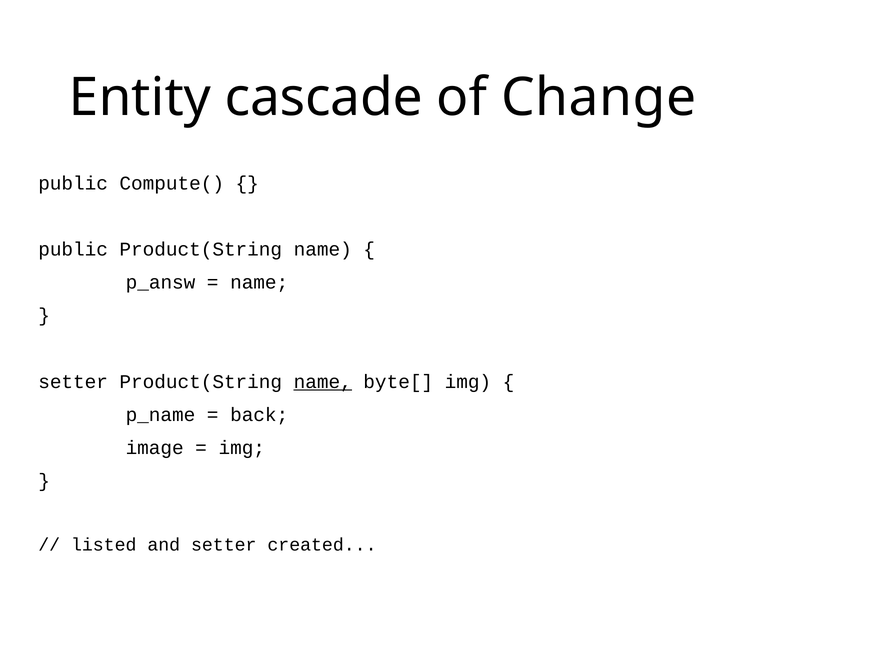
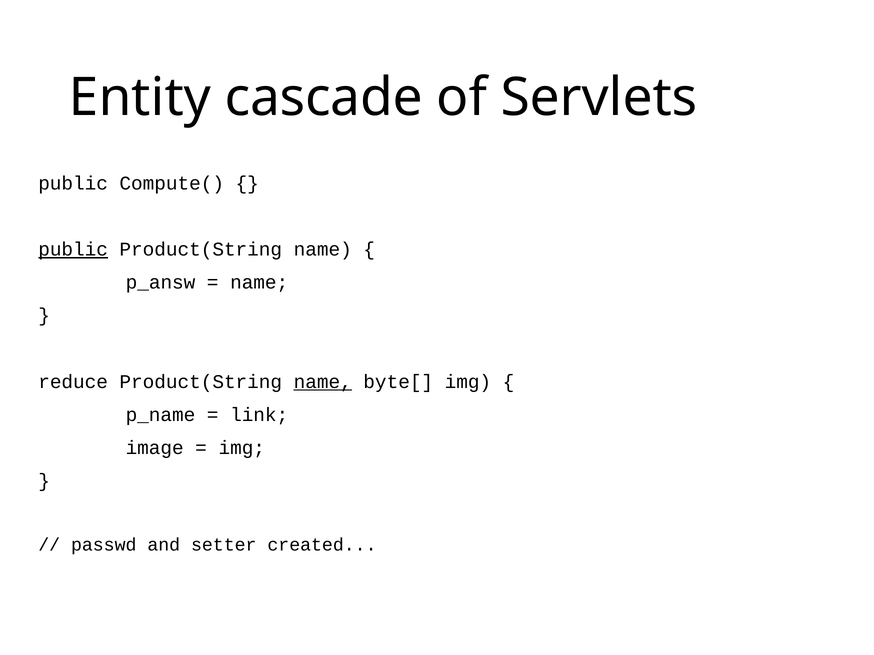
Change: Change -> Servlets (599, 98)
public underline: none -> present (73, 250)
setter: setter -> reduce (73, 382)
back: back -> link (259, 415)
listed: listed -> passwd (104, 545)
